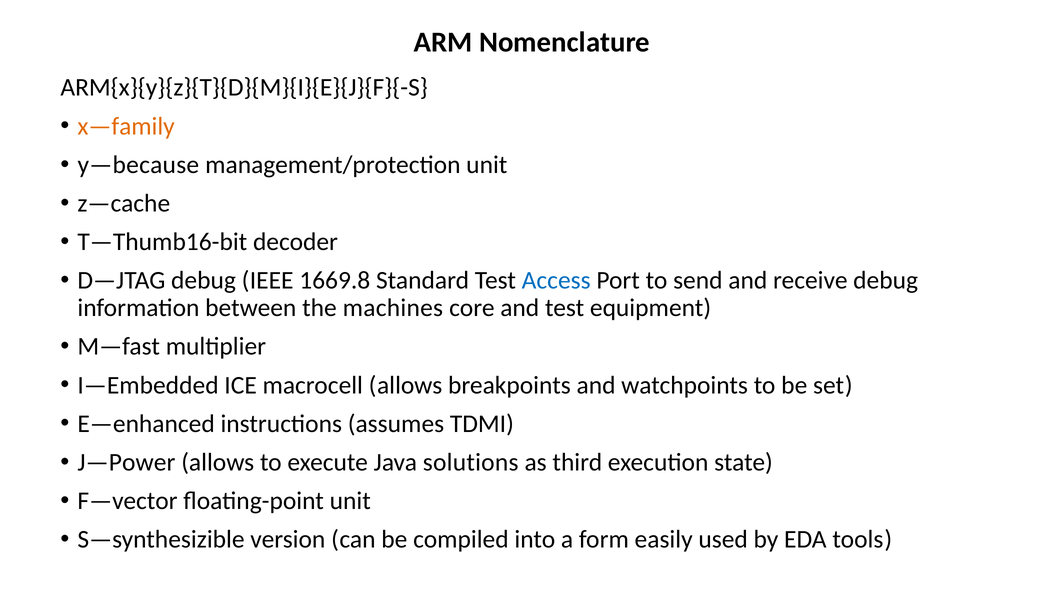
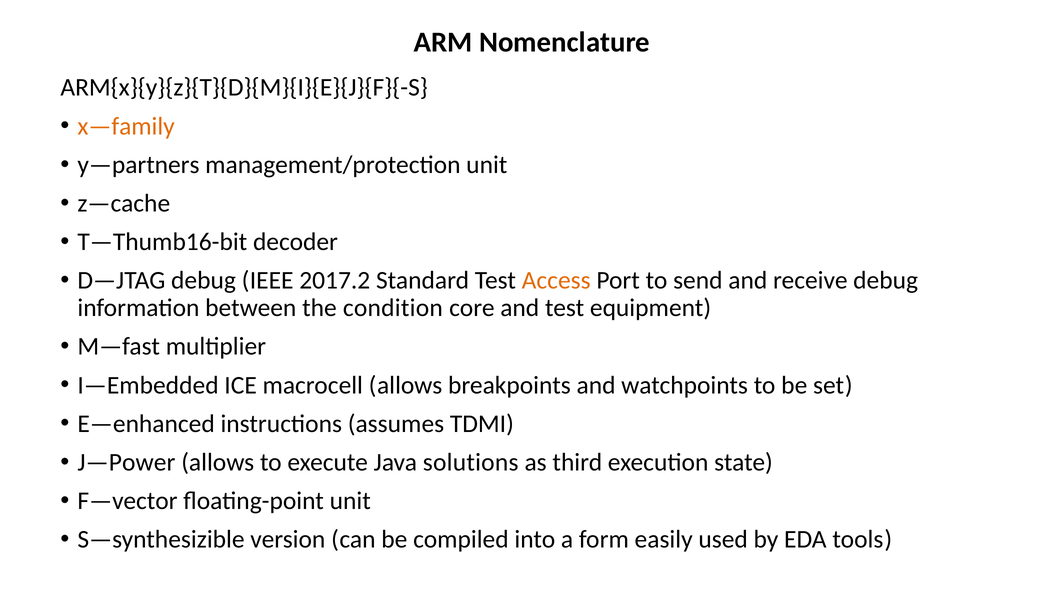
y—because: y—because -> y—partners (138, 165)
1669.8: 1669.8 -> 2017.2 (335, 281)
Access colour: blue -> orange (556, 281)
machines: machines -> condition (393, 308)
